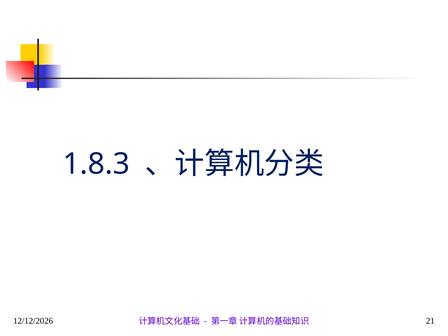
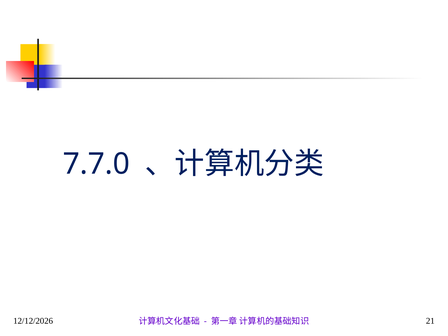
1.8.3: 1.8.3 -> 7.7.0 (96, 164)
